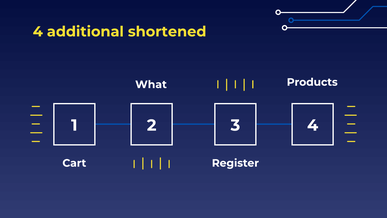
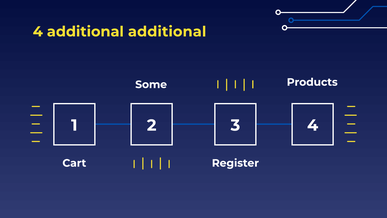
additional shortened: shortened -> additional (167, 32)
What: What -> Some (151, 84)
